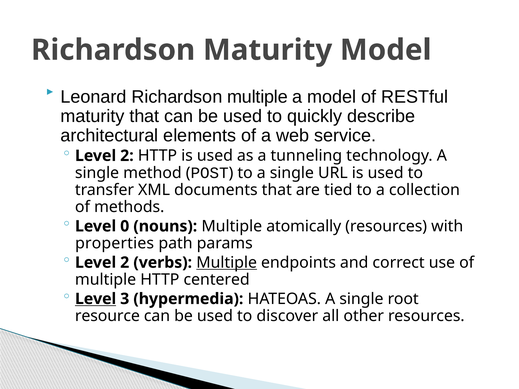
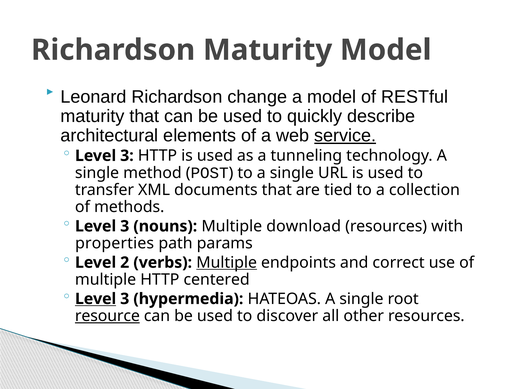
Richardson multiple: multiple -> change (257, 97)
service underline: none -> present (345, 136)
2: 2 -> 3 (127, 156)
0: 0 -> 3 (125, 226)
atomically: atomically -> download (304, 226)
resource underline: none -> present (107, 316)
